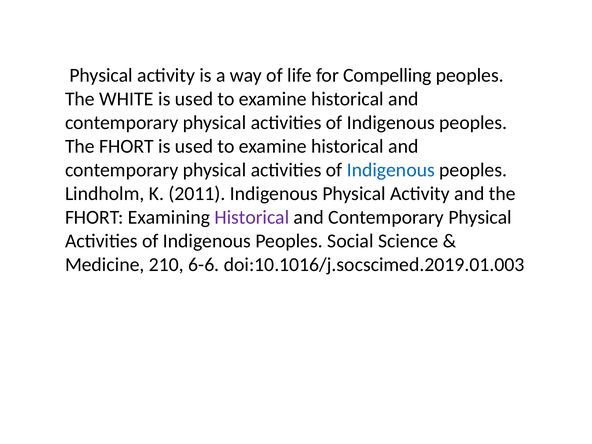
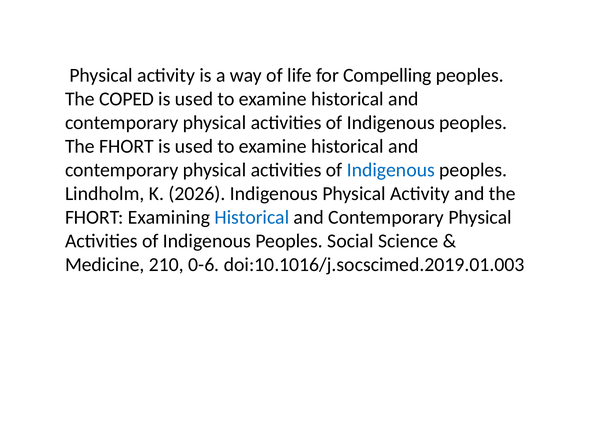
WHITE: WHITE -> COPED (127, 99)
2011: 2011 -> 2026 (197, 194)
Historical colour: purple -> blue (252, 217)
6-6: 6-6 -> 0-6 (204, 265)
